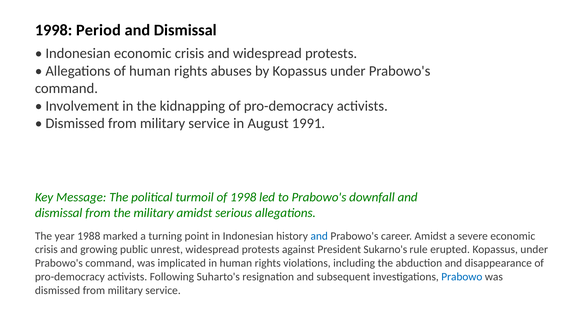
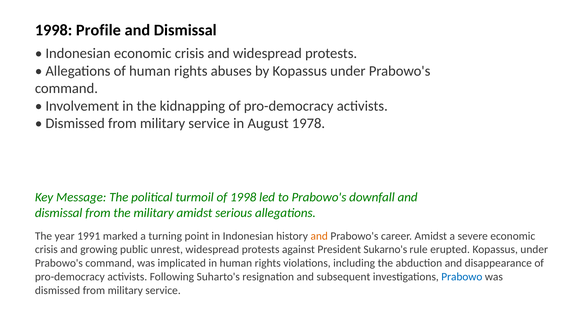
Period: Period -> Profile (98, 30)
1991: 1991 -> 1978 (308, 124)
1988: 1988 -> 1991 (89, 236)
and colour: blue -> orange (319, 236)
